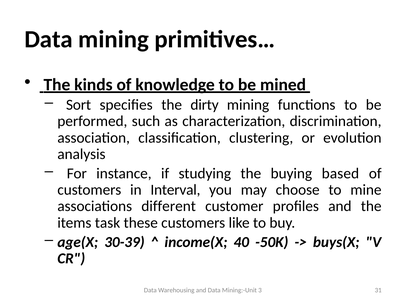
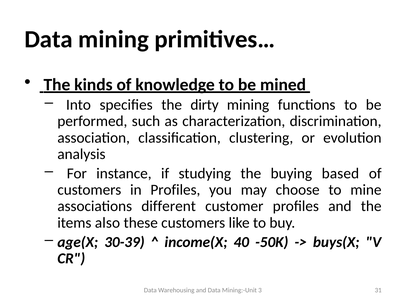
Sort: Sort -> Into (78, 105)
in Interval: Interval -> Profiles (175, 190)
task: task -> also (107, 223)
